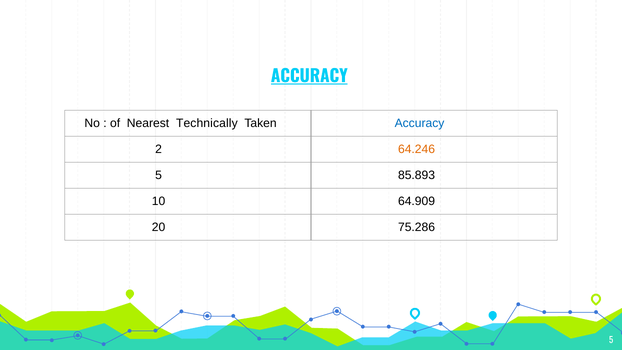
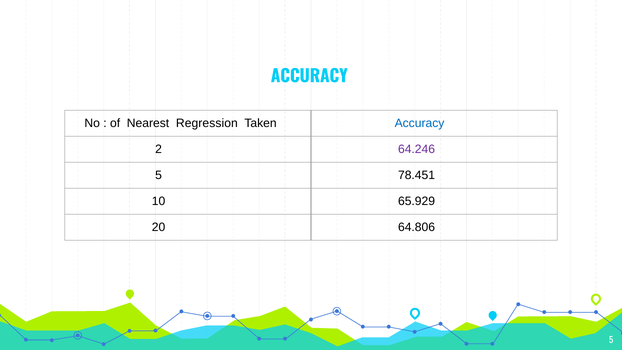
ACCURACY underline: present -> none (309, 76)
Technically: Technically -> Regression (207, 123)
64.246 colour: orange -> purple (417, 149)
85.893: 85.893 -> 78.451 (417, 175)
64.909: 64.909 -> 65.929 (417, 201)
75.286: 75.286 -> 64.806 (417, 227)
